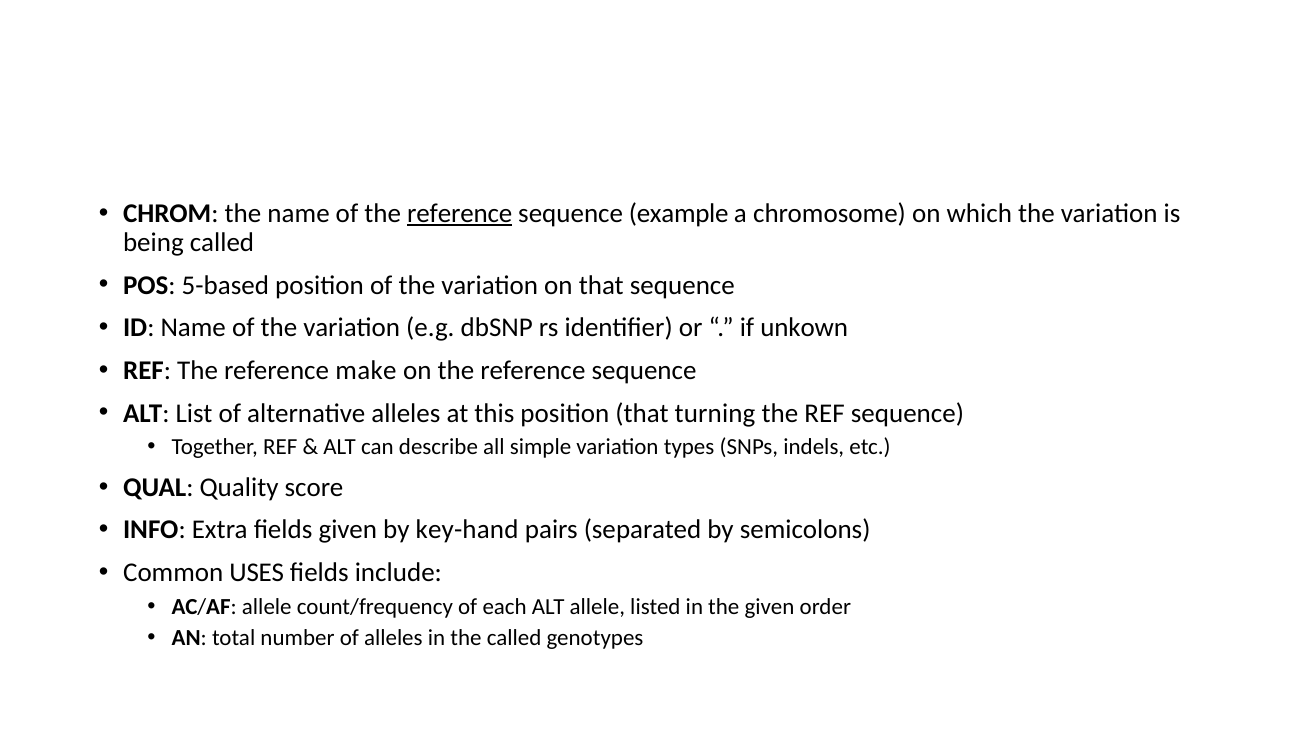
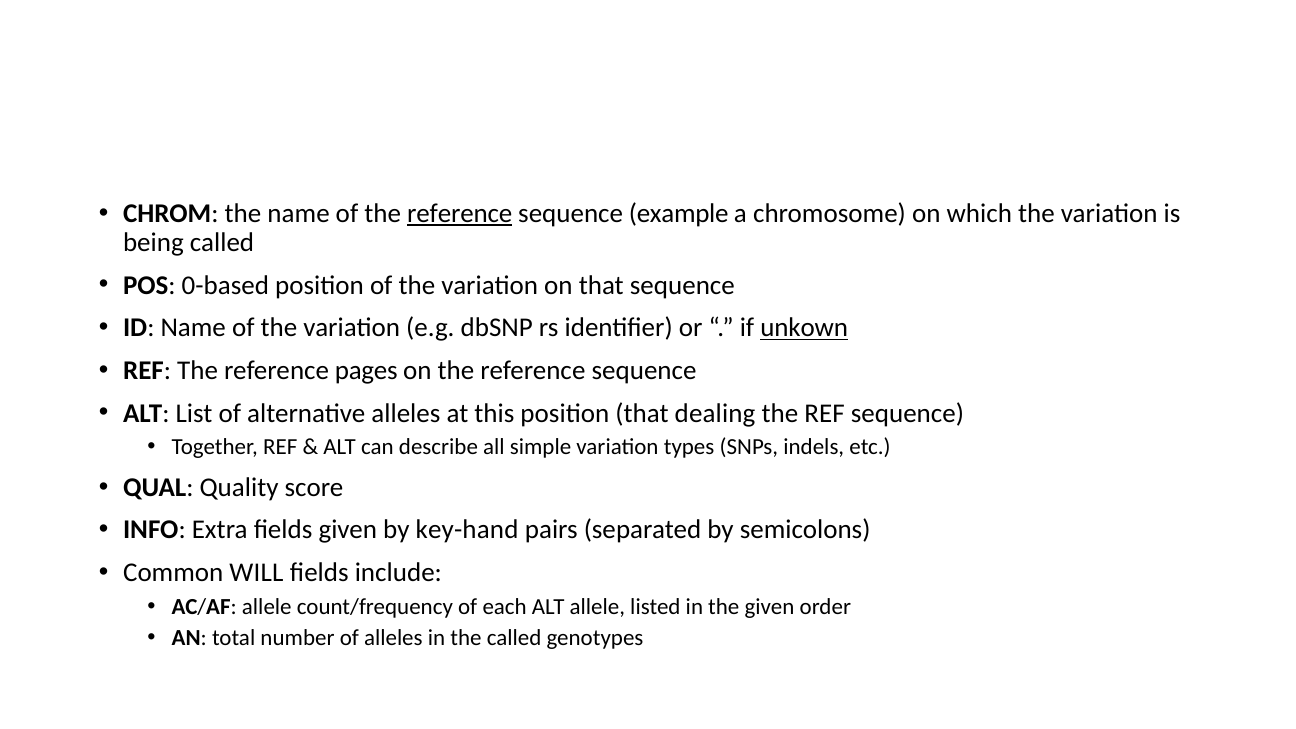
5-based: 5-based -> 0-based (225, 285)
unkown underline: none -> present (804, 328)
make: make -> pages (366, 371)
turning: turning -> dealing (715, 413)
USES: USES -> WILL (257, 573)
